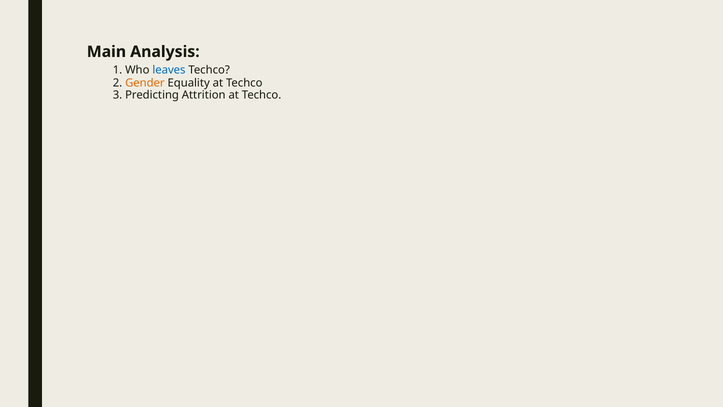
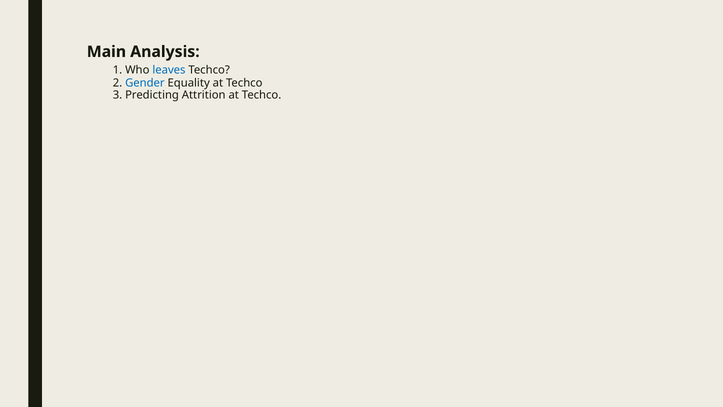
Gender colour: orange -> blue (145, 83)
